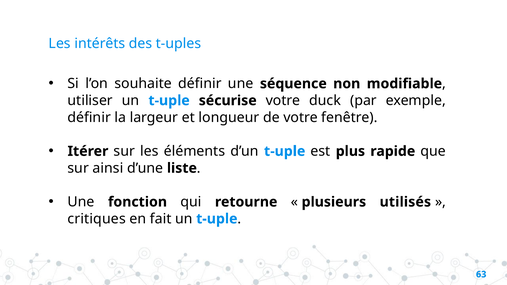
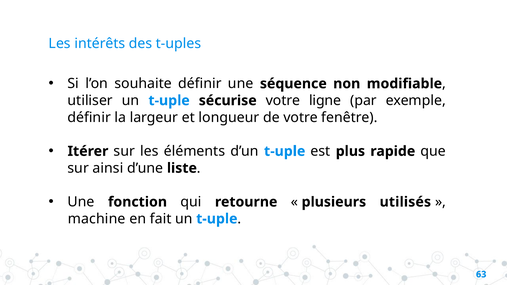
duck: duck -> ligne (325, 101)
critiques: critiques -> machine (97, 219)
